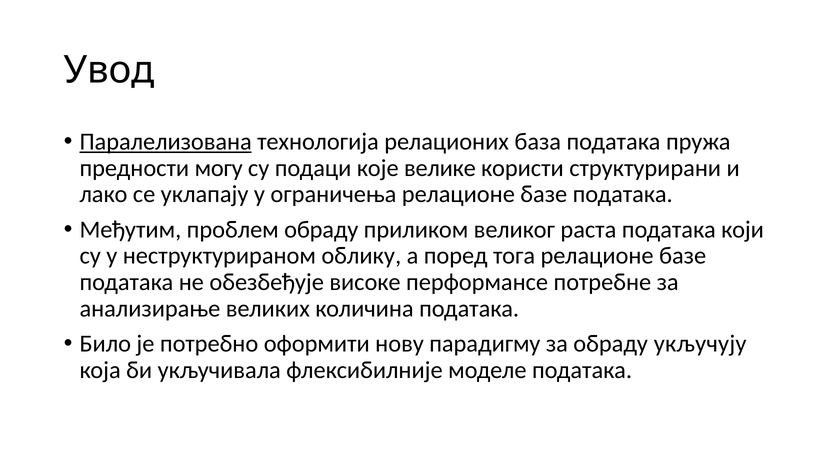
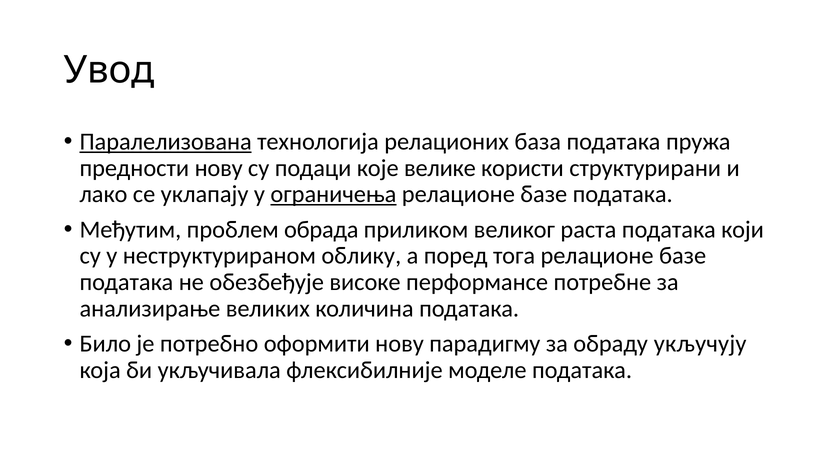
предности могу: могу -> нову (219, 168)
ограничења underline: none -> present (333, 194)
проблем обраду: обраду -> обрада (321, 229)
